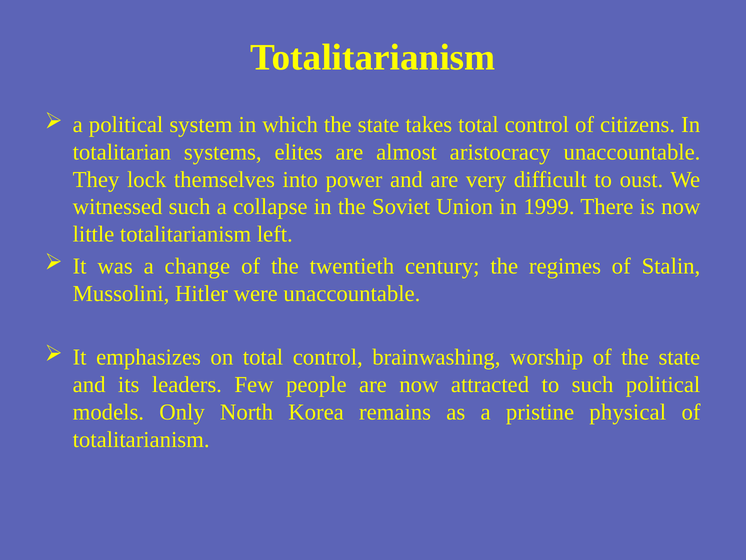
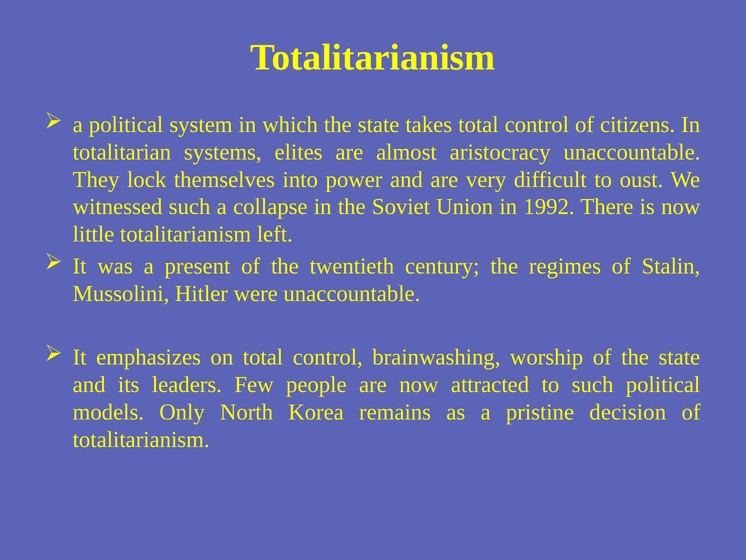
1999: 1999 -> 1992 (549, 207)
change: change -> present (197, 266)
physical: physical -> decision (628, 412)
